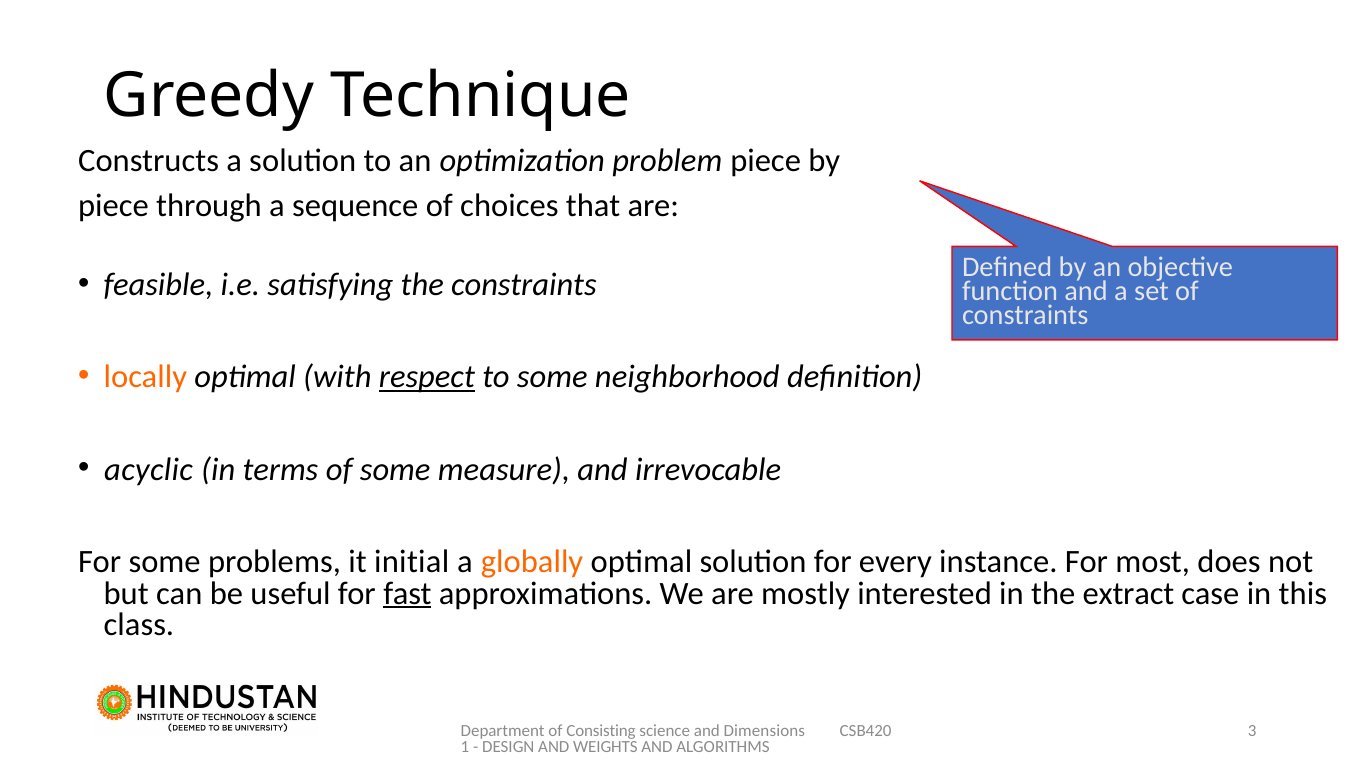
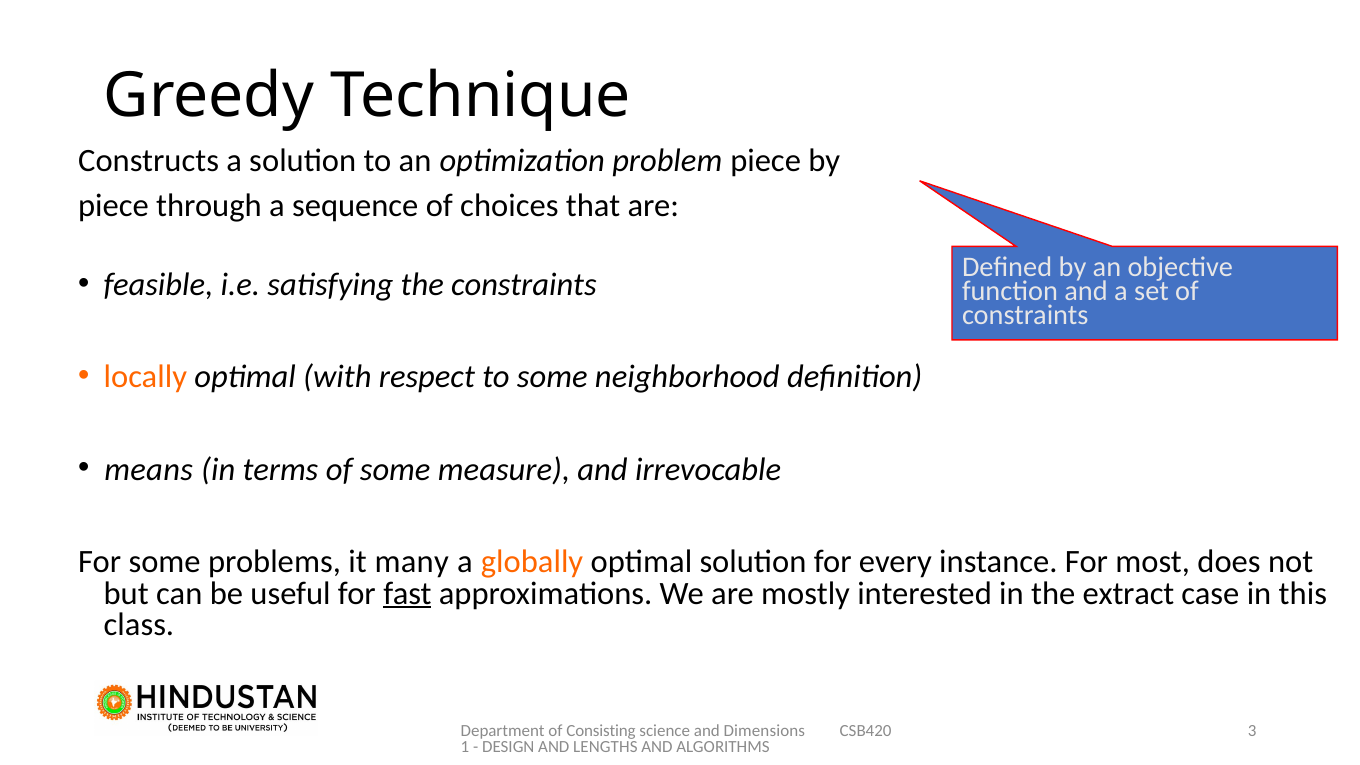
respect underline: present -> none (427, 377)
acyclic: acyclic -> means (149, 469)
initial: initial -> many (412, 562)
WEIGHTS: WEIGHTS -> LENGTHS (605, 747)
